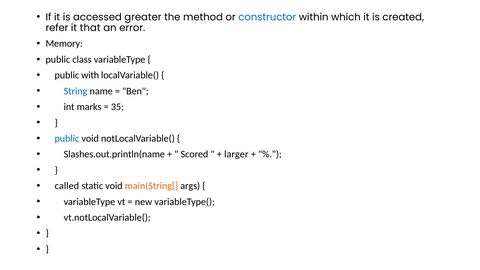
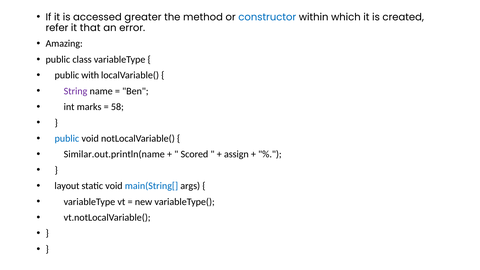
Memory: Memory -> Amazing (64, 44)
String colour: blue -> purple (76, 91)
35: 35 -> 58 (117, 107)
Slashes.out.println(name: Slashes.out.println(name -> Similar.out.println(name (114, 154)
larger: larger -> assign (236, 154)
called: called -> layout (67, 186)
main(String[ colour: orange -> blue (151, 186)
